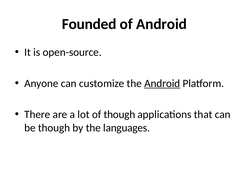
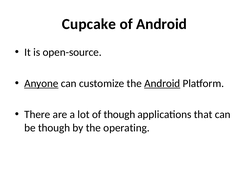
Founded: Founded -> Cupcake (89, 24)
Anyone underline: none -> present (41, 83)
languages: languages -> operating (127, 128)
